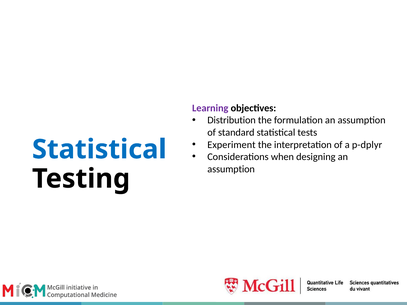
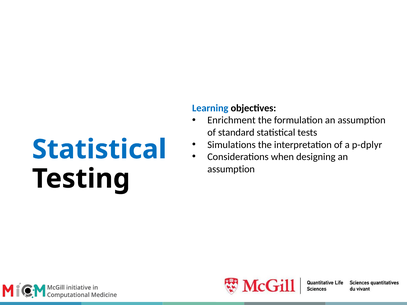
Learning colour: purple -> blue (210, 108)
Distribution: Distribution -> Enrichment (232, 120)
Experiment: Experiment -> Simulations (232, 145)
